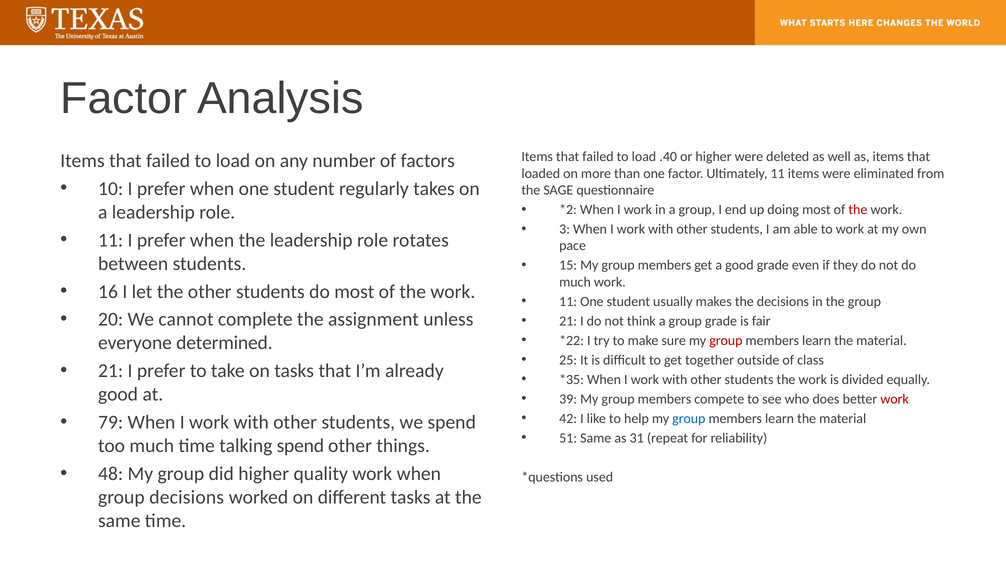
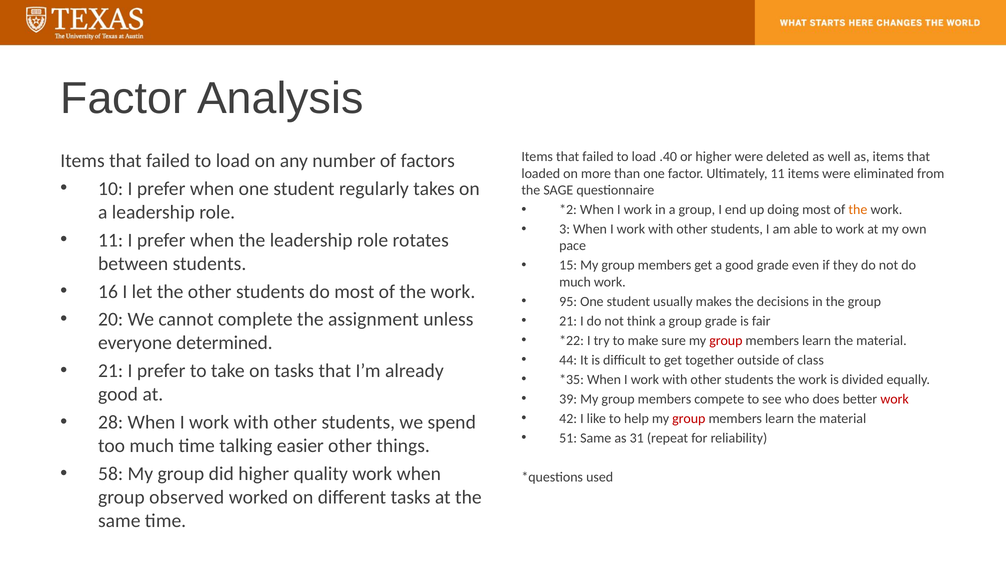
the colour: red -> orange (858, 210)
11: 11 -> 95 (568, 301)
25: 25 -> 44 (568, 360)
group colour: blue -> red (689, 418)
79: 79 -> 28 (111, 422)
talking spend: spend -> easier (300, 446)
48: 48 -> 58 (111, 474)
group decisions: decisions -> observed (187, 497)
